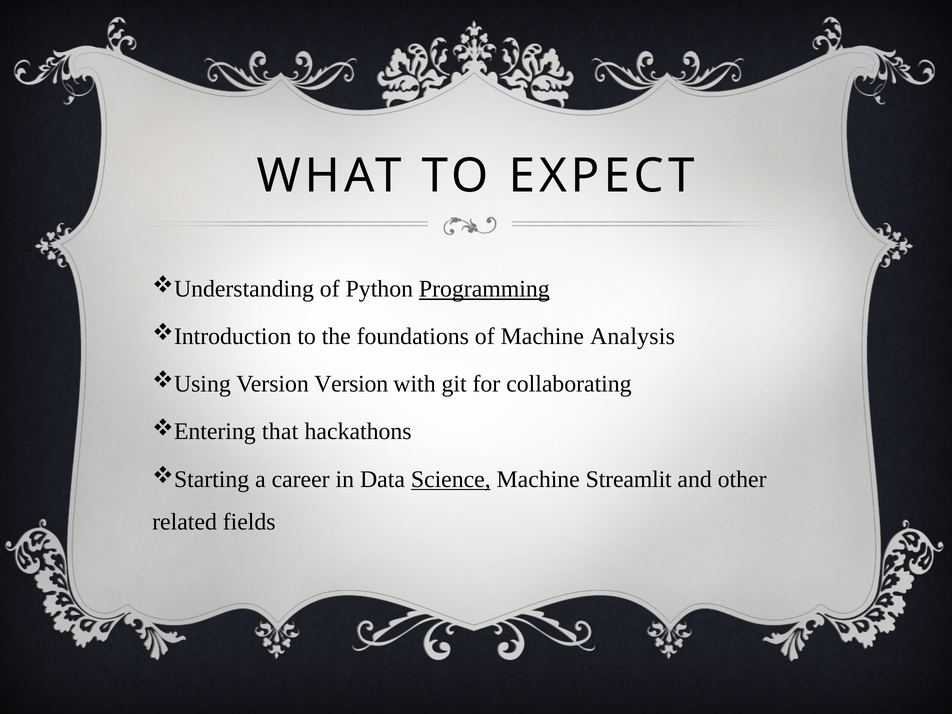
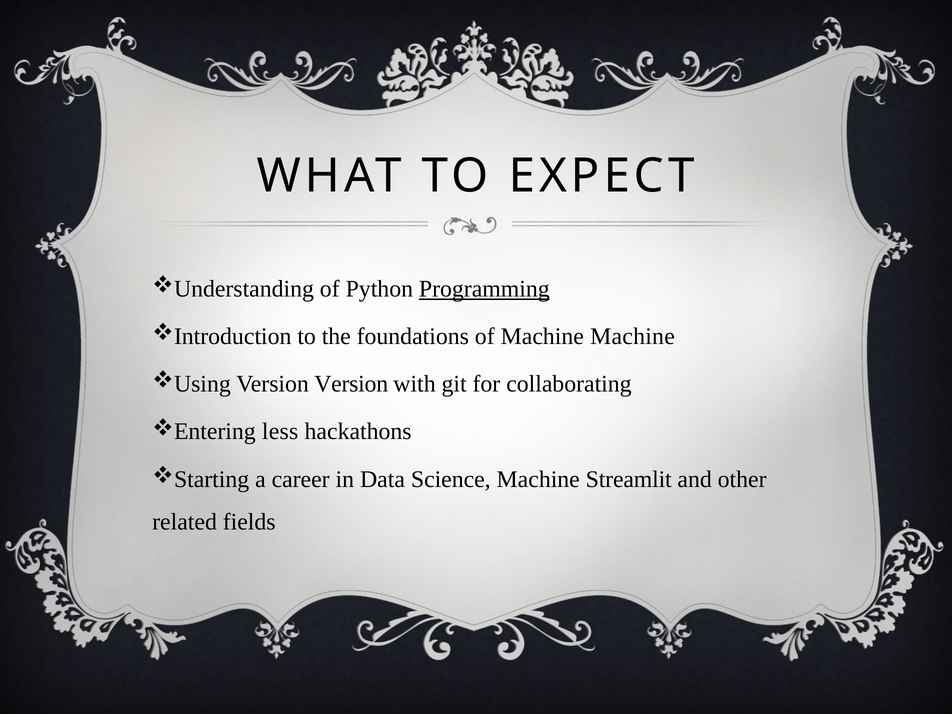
Machine Analysis: Analysis -> Machine (632, 336)
that: that -> less (280, 432)
Science underline: present -> none (451, 479)
